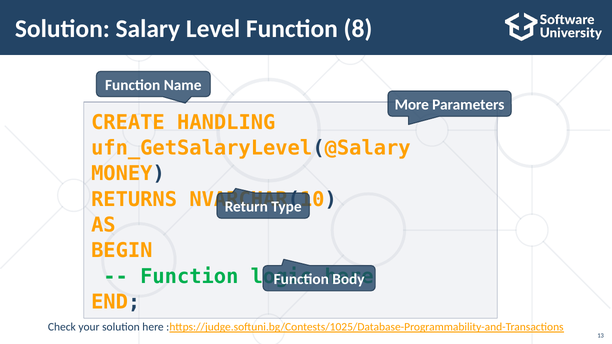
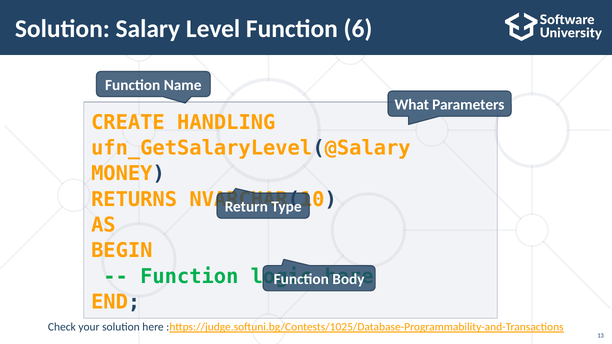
8: 8 -> 6 (358, 29)
More: More -> What (412, 105)
